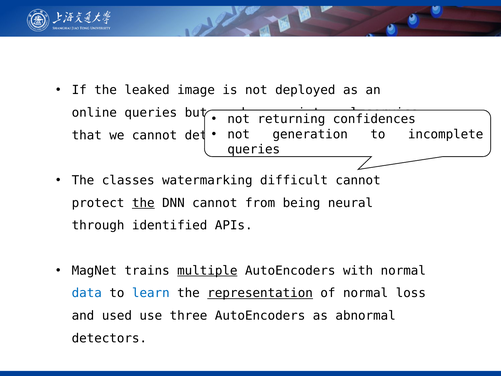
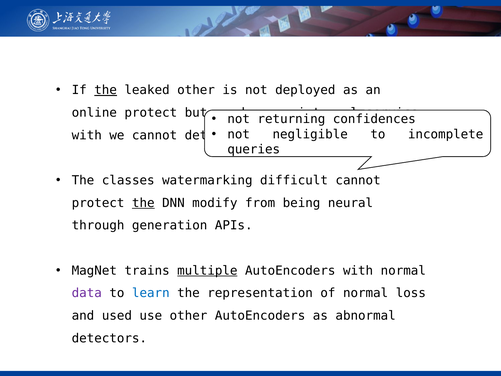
the underline: none -> present (106, 90)
leaked image: image -> other (196, 90)
online queries: queries -> protect (151, 113)
generation: generation -> negligible (310, 134)
that: that -> with (87, 135)
DNN cannot: cannot -> modify (215, 203)
identified: identified -> generation (170, 225)
data colour: blue -> purple (87, 293)
representation underline: present -> none (260, 293)
use three: three -> other (188, 316)
